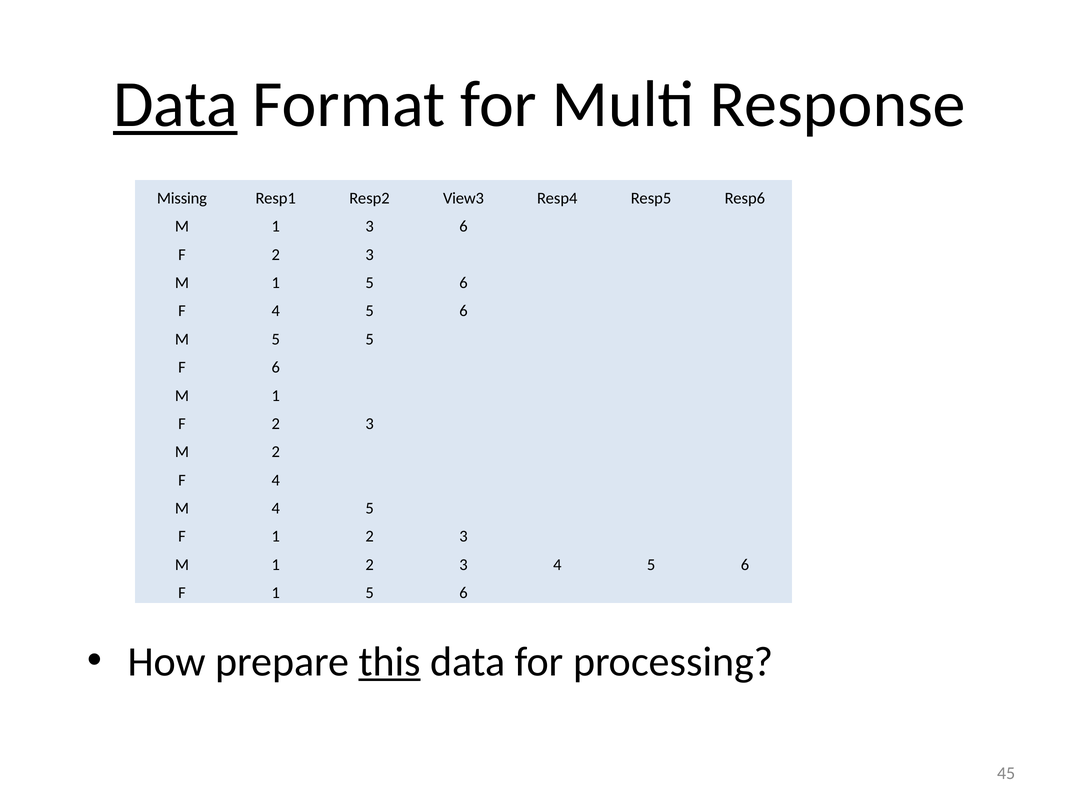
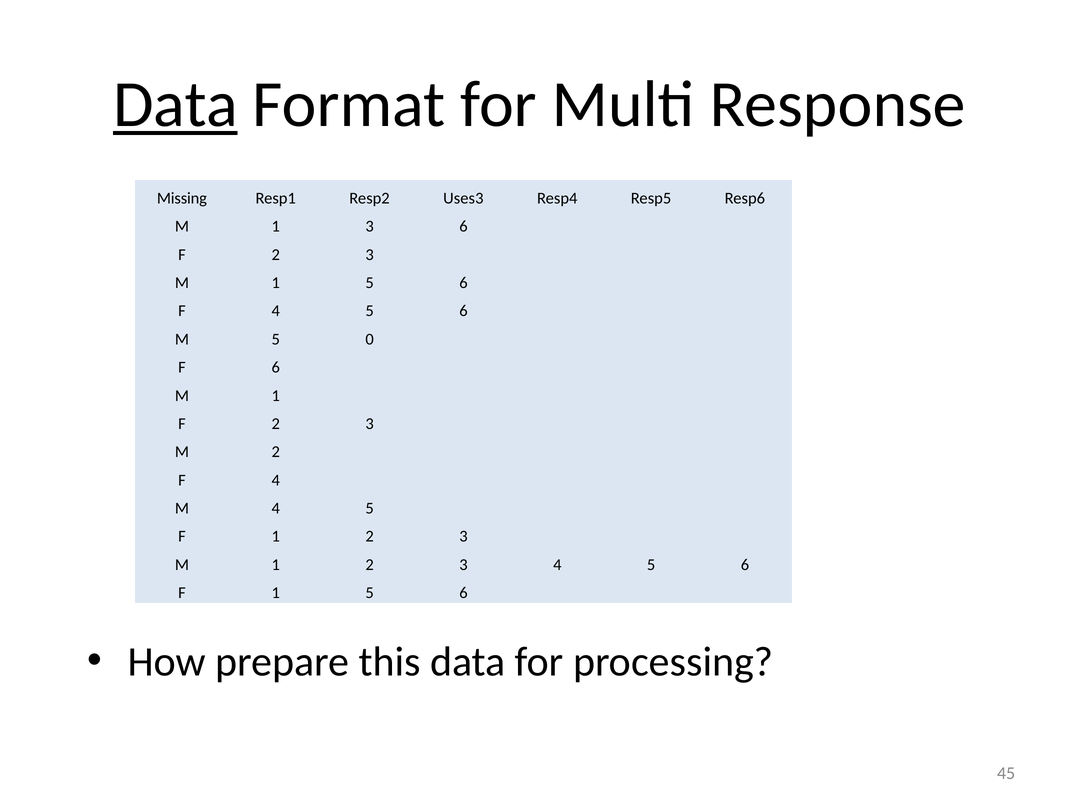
View3: View3 -> Uses3 (463, 198)
5 5: 5 -> 0 (370, 339)
this underline: present -> none (390, 662)
